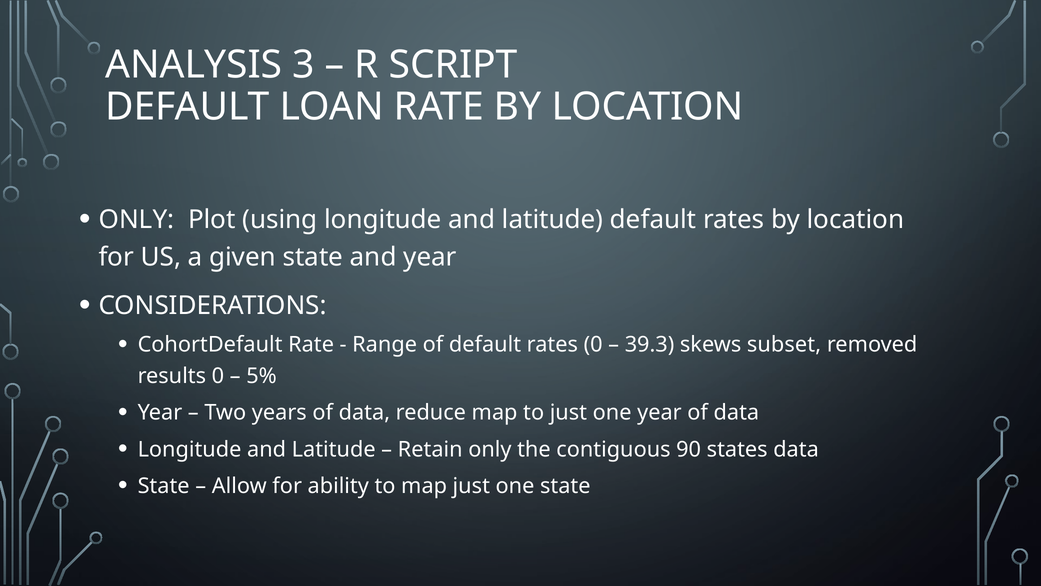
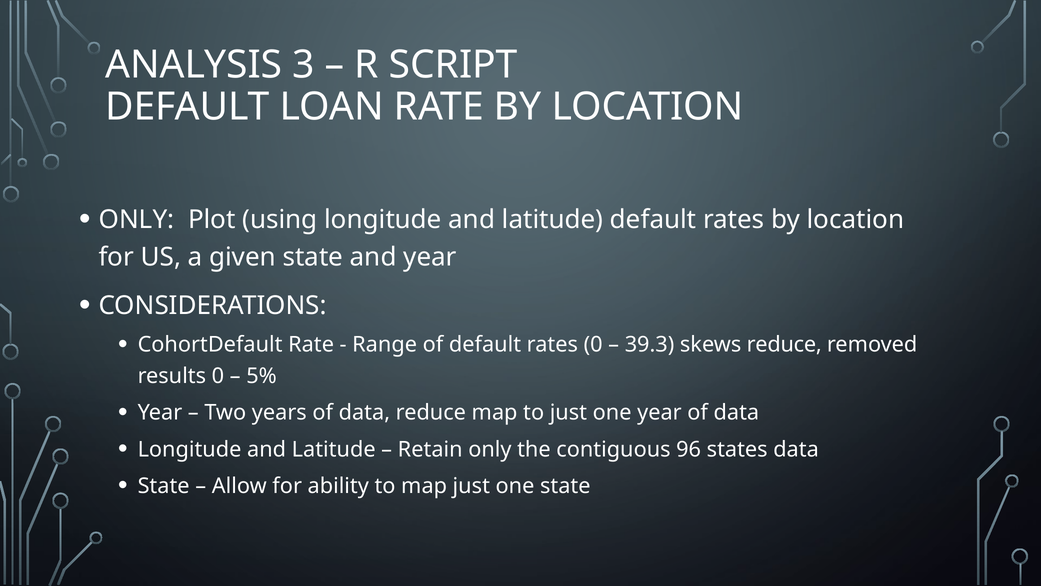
skews subset: subset -> reduce (784, 344)
90: 90 -> 96 (689, 449)
